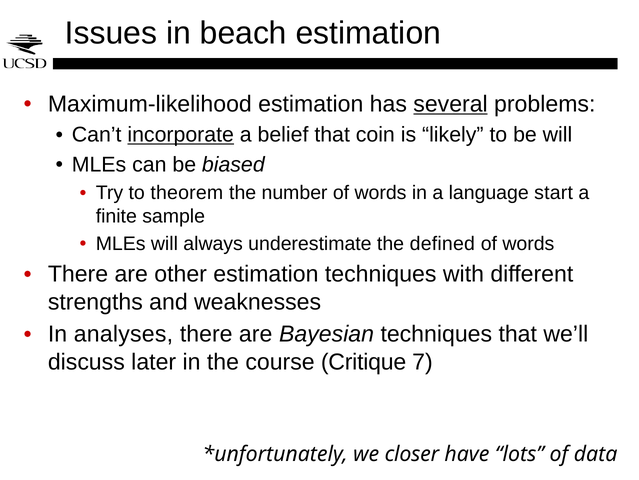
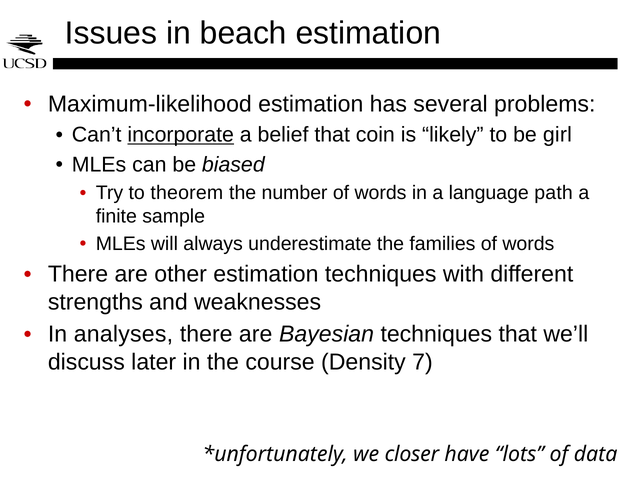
several underline: present -> none (451, 104)
be will: will -> girl (557, 135)
start: start -> path (554, 193)
defined: defined -> families (442, 243)
Critique: Critique -> Density (363, 361)
